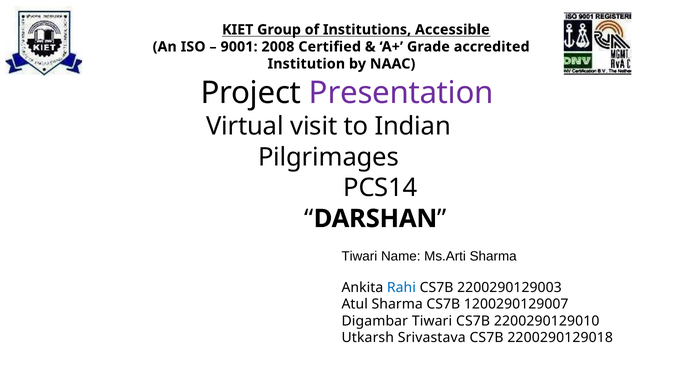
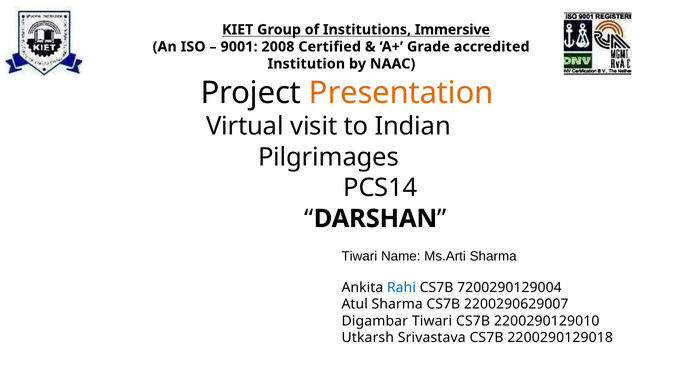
Accessible: Accessible -> Immersive (452, 30)
Presentation colour: purple -> orange (401, 93)
2200290129003: 2200290129003 -> 7200290129004 (509, 288)
1200290129007: 1200290129007 -> 2200290629007 (516, 304)
